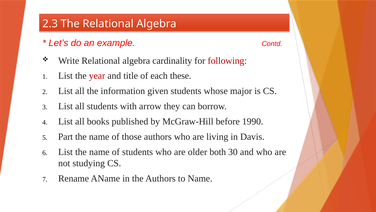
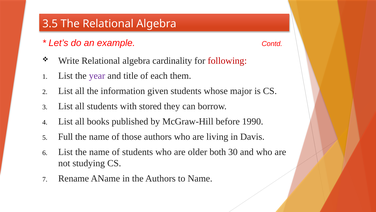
2.3: 2.3 -> 3.5 (50, 24)
year colour: red -> purple (97, 76)
these: these -> them (181, 76)
arrow: arrow -> stored (150, 106)
Part: Part -> Full (66, 136)
